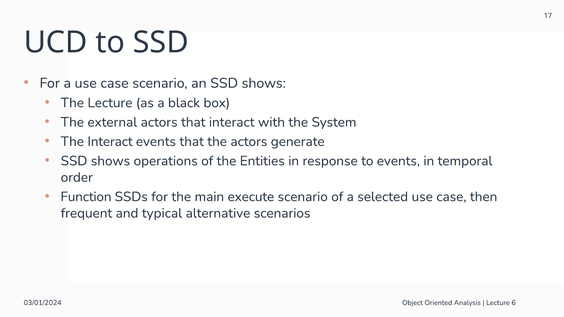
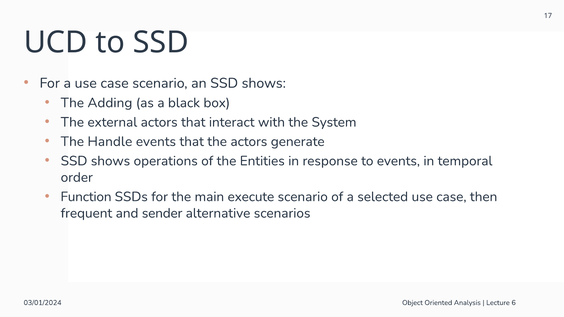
The Lecture: Lecture -> Adding (110, 103)
The Interact: Interact -> Handle (110, 142)
typical: typical -> sender (162, 213)
